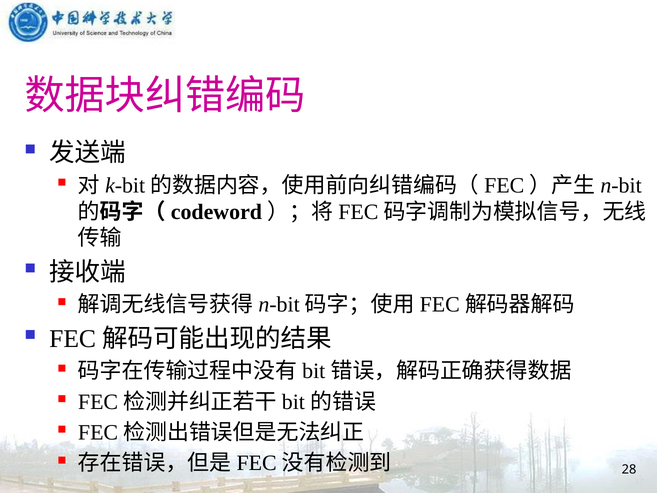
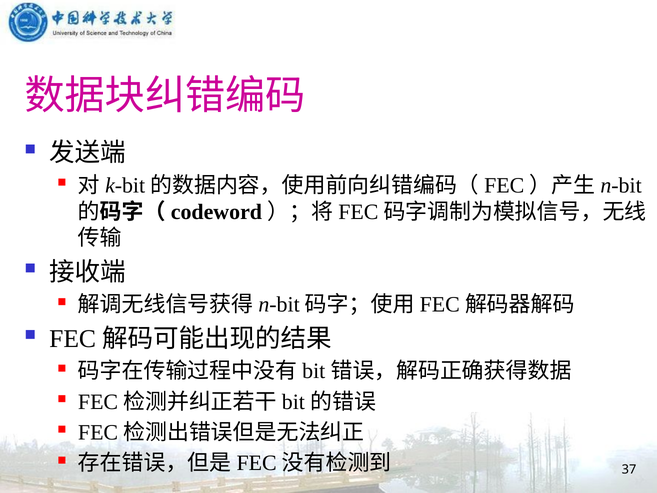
28: 28 -> 37 (629, 469)
